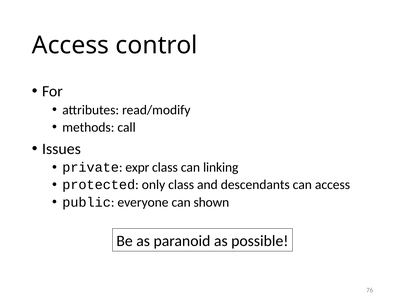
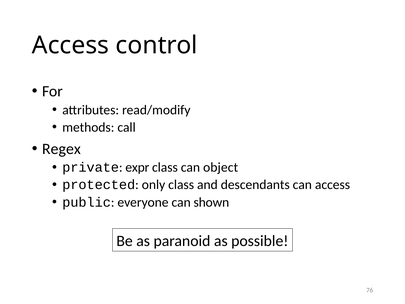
Issues: Issues -> Regex (61, 149)
linking: linking -> object (221, 167)
